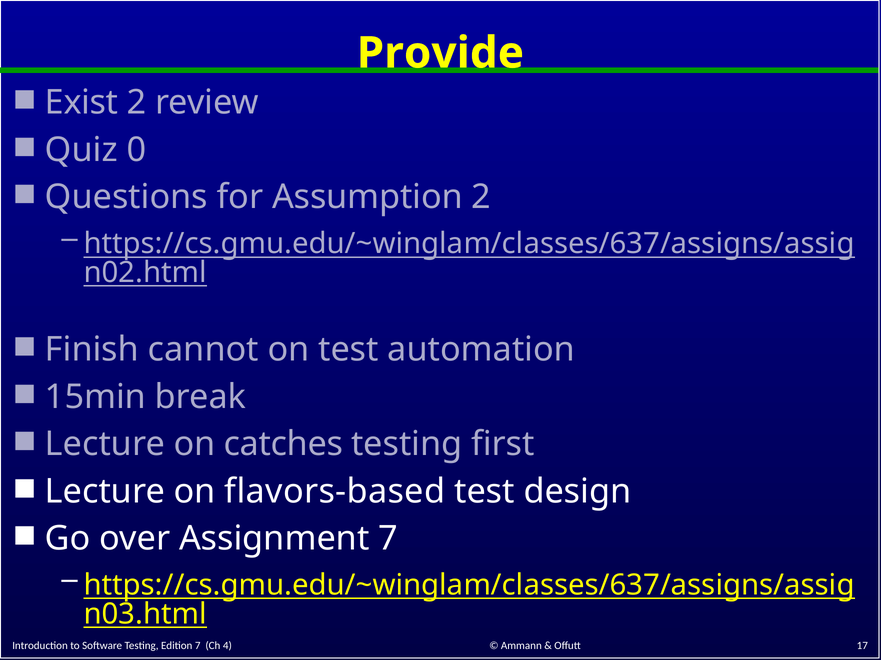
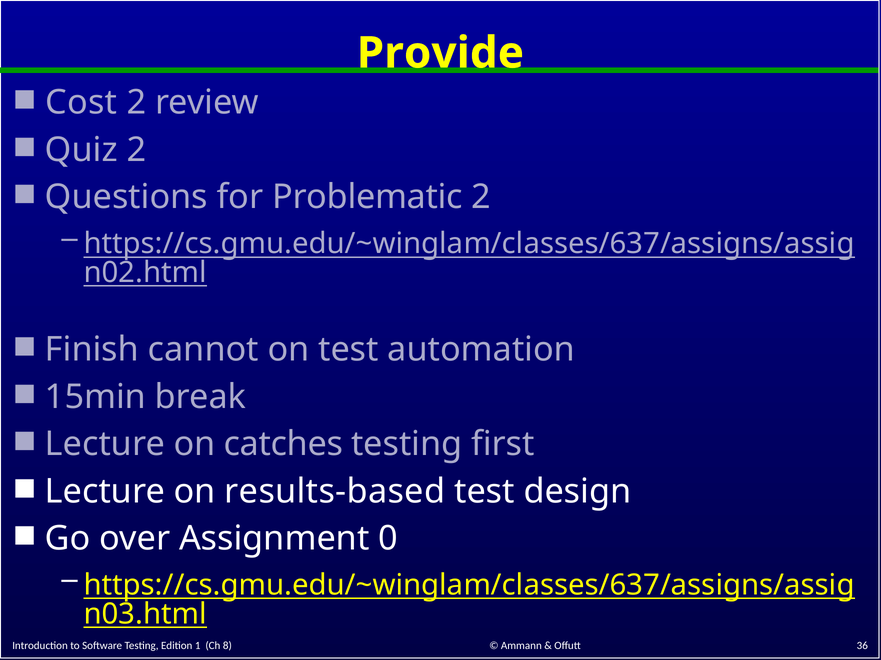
Exist: Exist -> Cost (81, 103)
Quiz 0: 0 -> 2 (136, 150)
Assumption: Assumption -> Problematic (368, 197)
flavors-based: flavors-based -> results-based (335, 492)
Assignment 7: 7 -> 0 (388, 539)
Edition 7: 7 -> 1 (198, 646)
4: 4 -> 8 (227, 646)
17: 17 -> 36 (862, 646)
